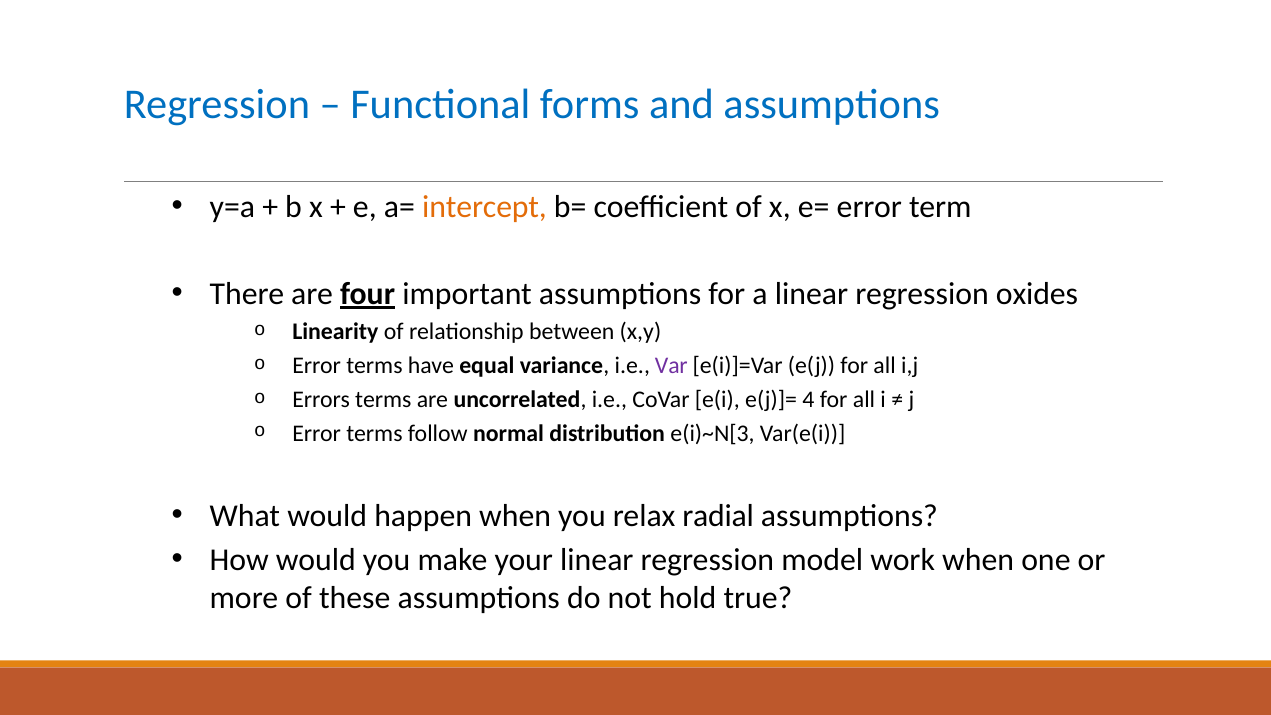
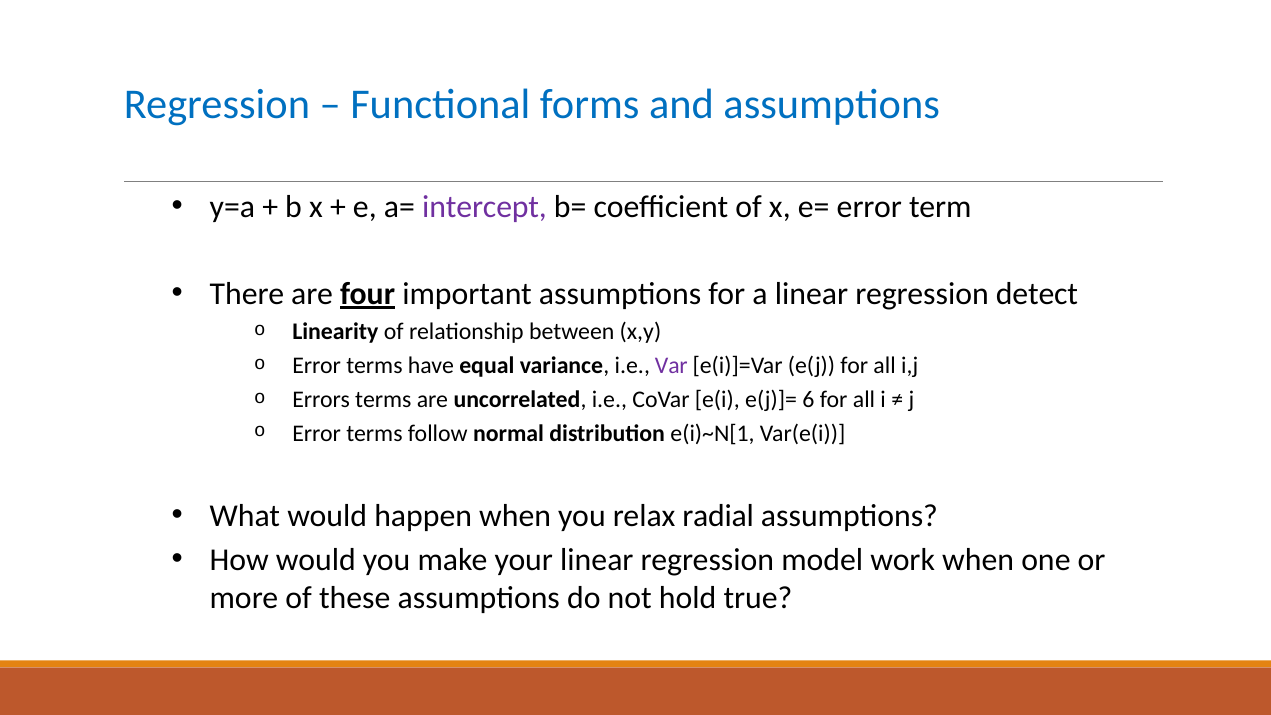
intercept colour: orange -> purple (485, 207)
oxides: oxides -> detect (1037, 294)
4: 4 -> 6 (808, 400)
e(i)~N[3: e(i)~N[3 -> e(i)~N[1 (713, 434)
